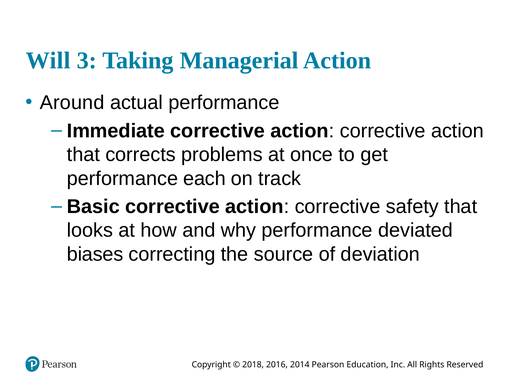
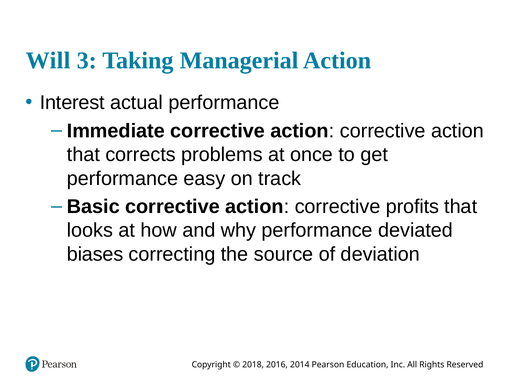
Around: Around -> Interest (72, 103)
each: each -> easy (204, 178)
safety: safety -> profits (412, 206)
